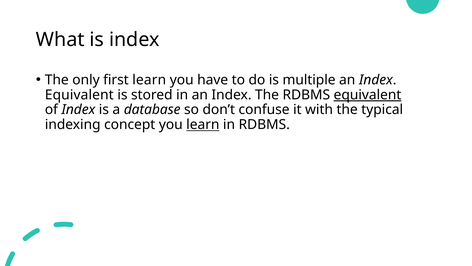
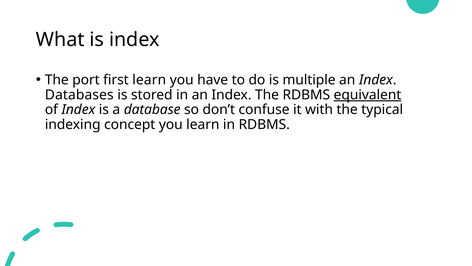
only: only -> port (86, 80)
Equivalent: Equivalent -> Databases (79, 95)
learn underline: present -> none (203, 124)
